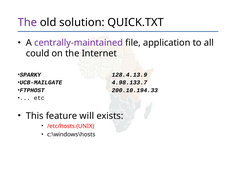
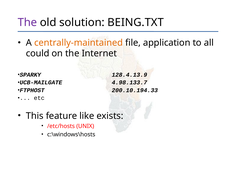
QUICK.TXT: QUICK.TXT -> BEING.TXT (136, 22)
centrally-maintained colour: purple -> orange (79, 43)
will: will -> like (87, 116)
